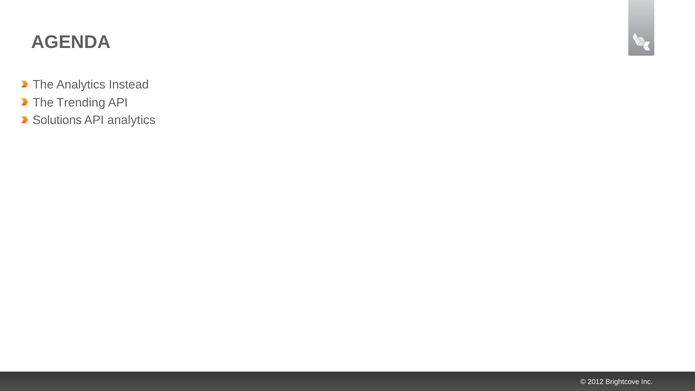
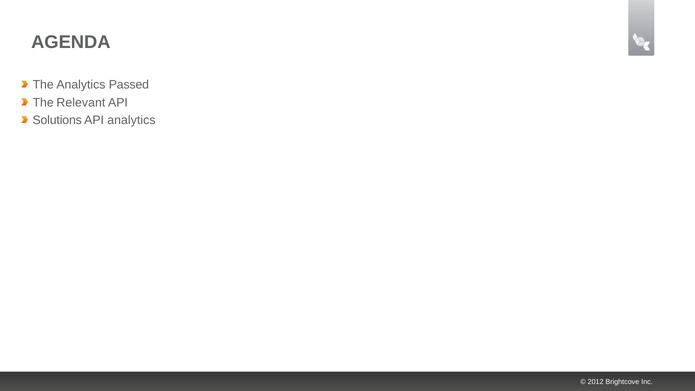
Instead: Instead -> Passed (129, 85)
Trending: Trending -> Relevant (81, 103)
